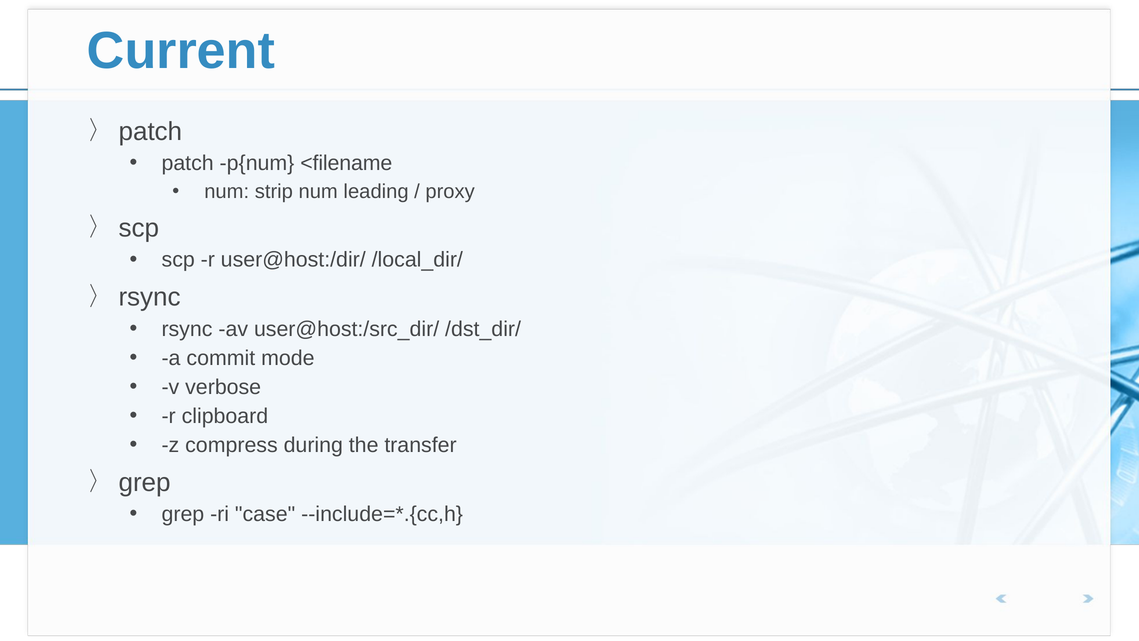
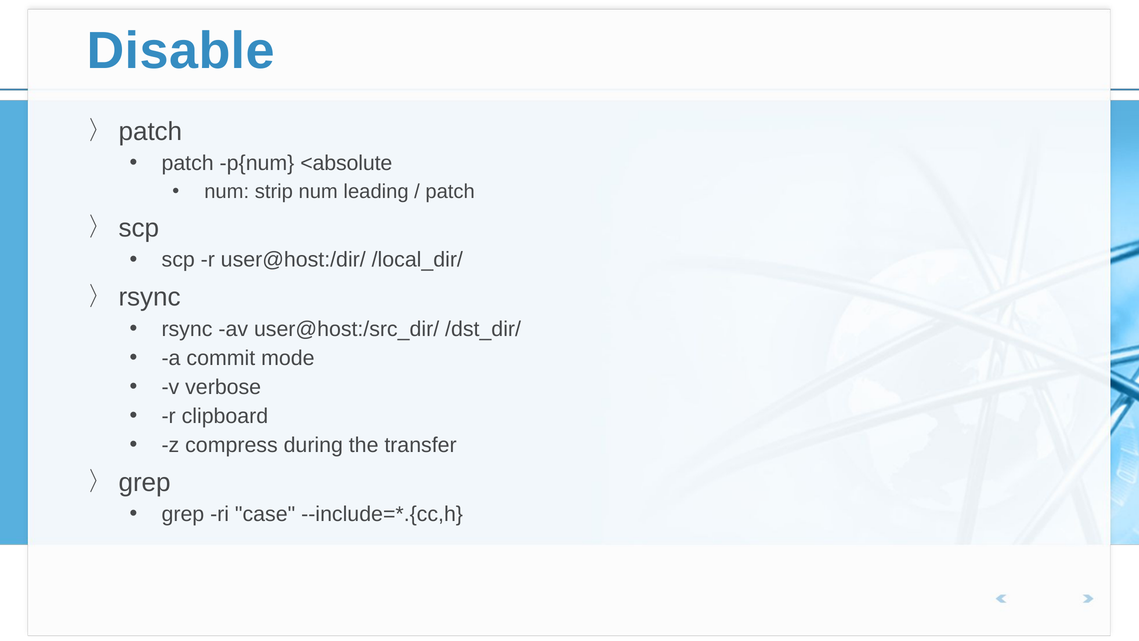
Current: Current -> Disable (181, 51)
<filename: <filename -> <absolute (346, 163)
proxy: proxy -> patch (450, 191)
